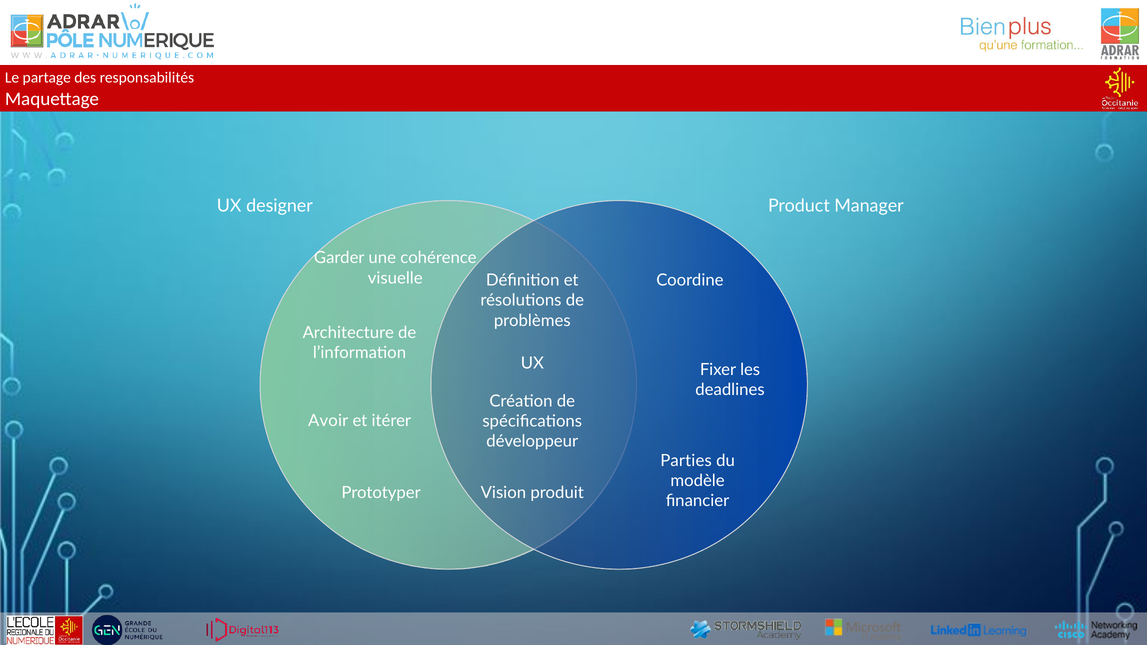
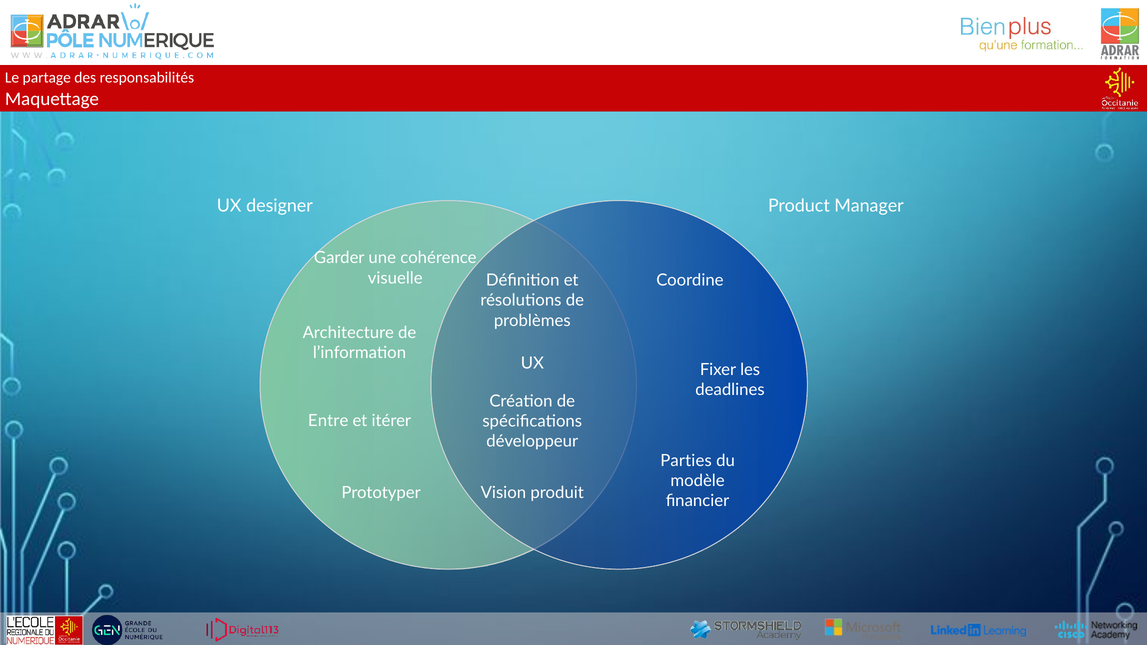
Avoir: Avoir -> Entre (328, 421)
